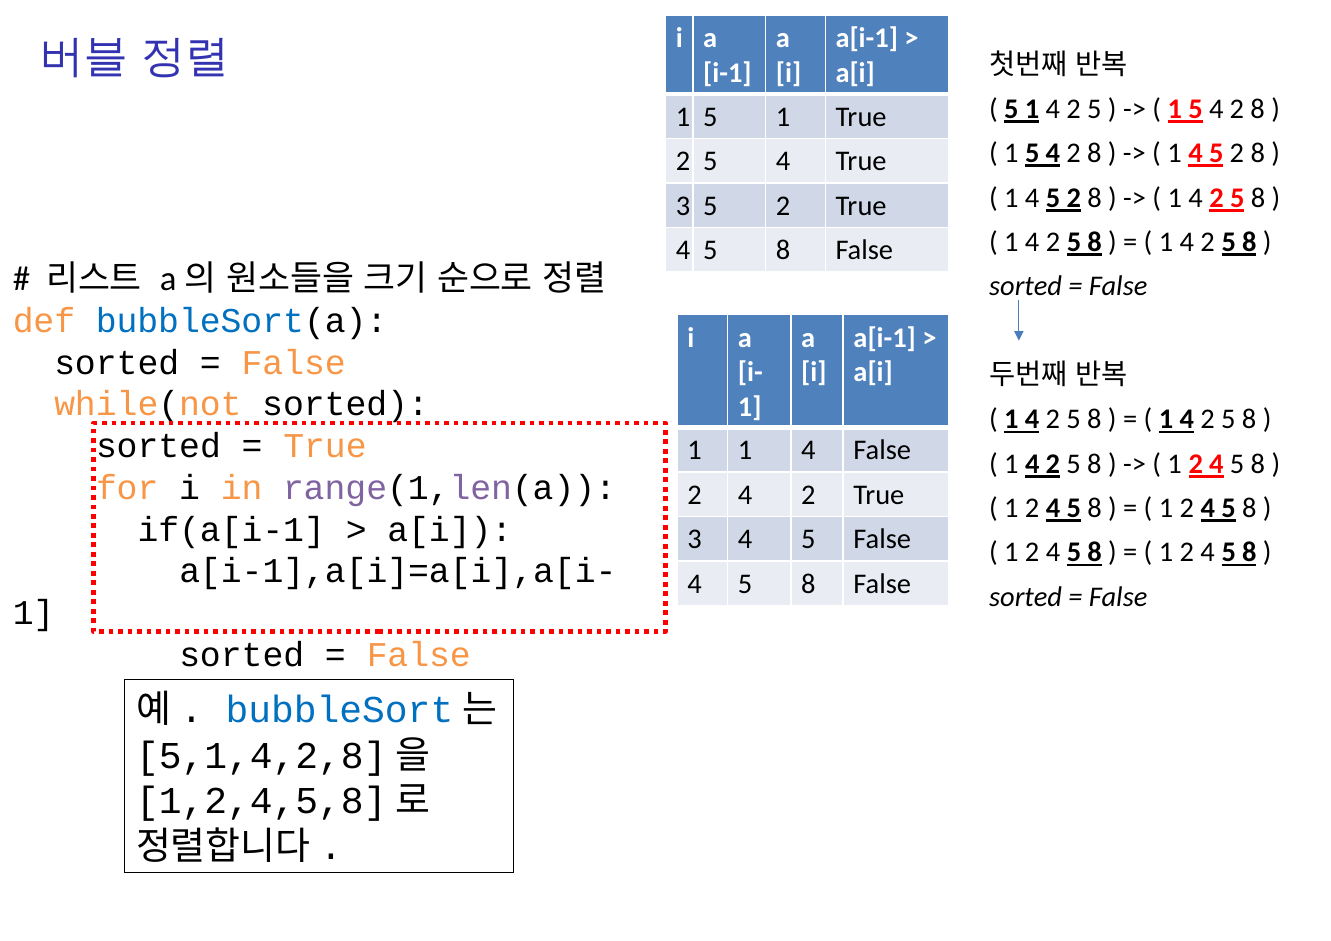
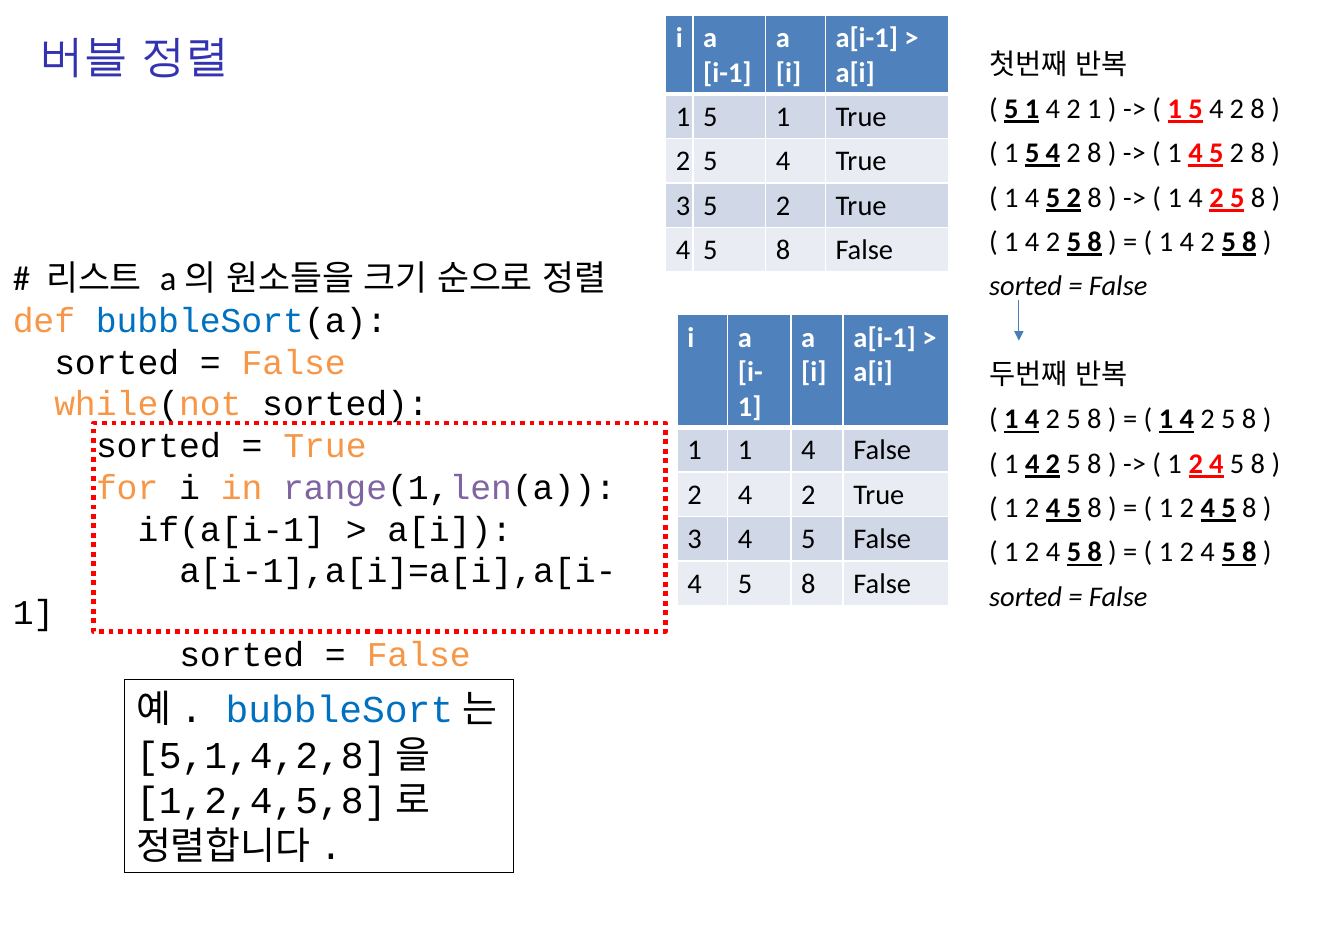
5: 5 -> 1 (1094, 109)
